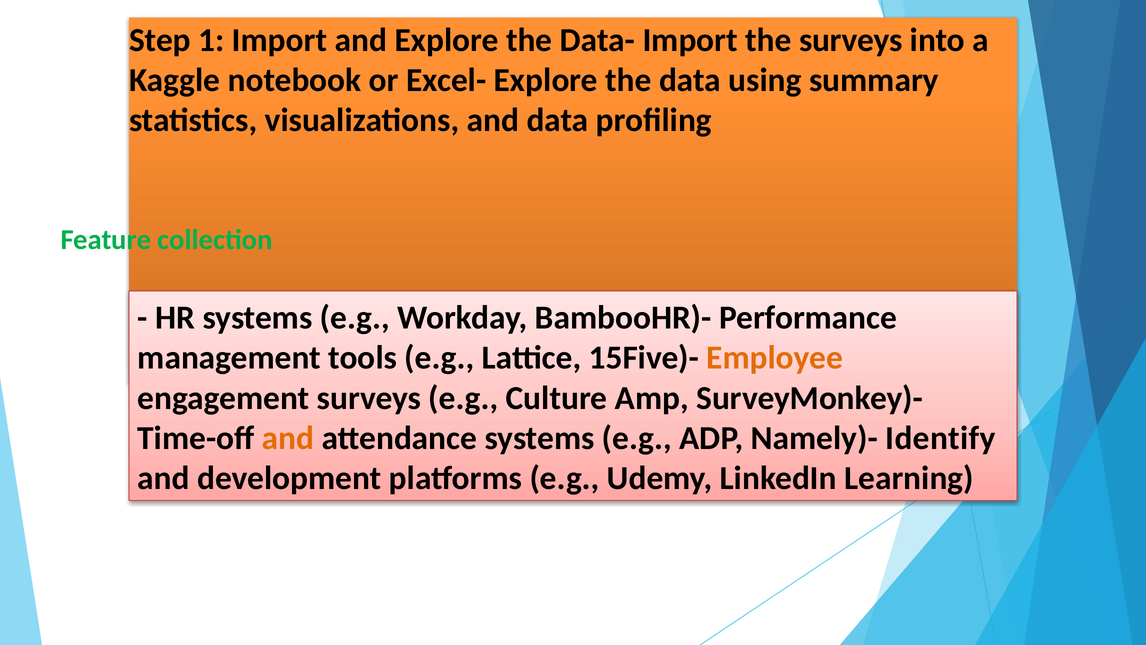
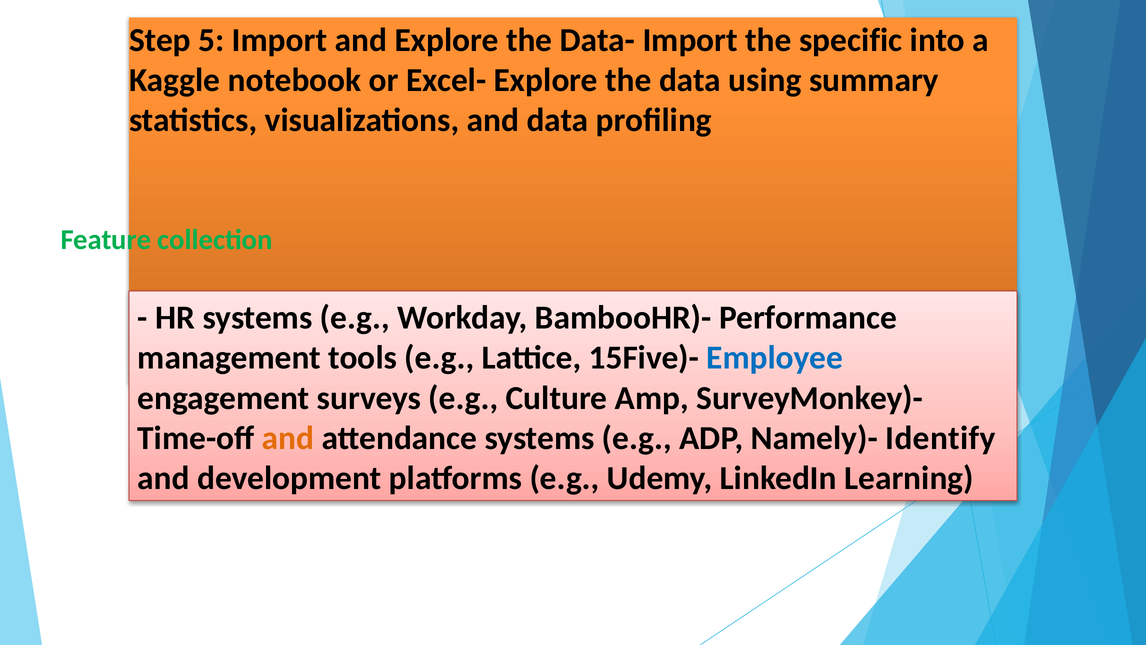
1: 1 -> 5 (211, 40)
the surveys: surveys -> specific (851, 40)
Employee colour: orange -> blue (775, 358)
